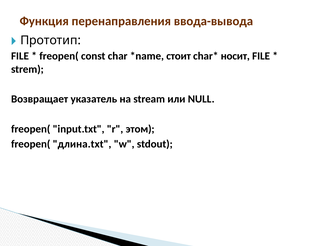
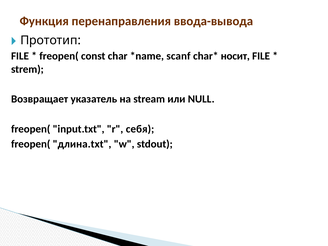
стоит: стоит -> scanf (178, 56)
этом: этом -> себя (140, 129)
